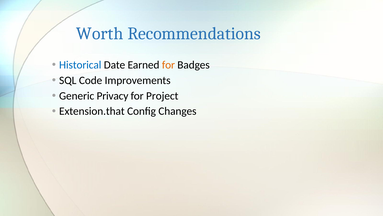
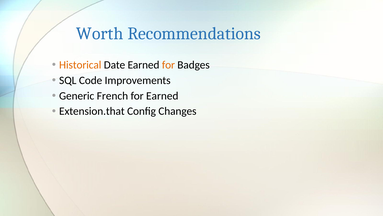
Historical colour: blue -> orange (80, 65)
Privacy: Privacy -> French (112, 96)
for Project: Project -> Earned (162, 96)
